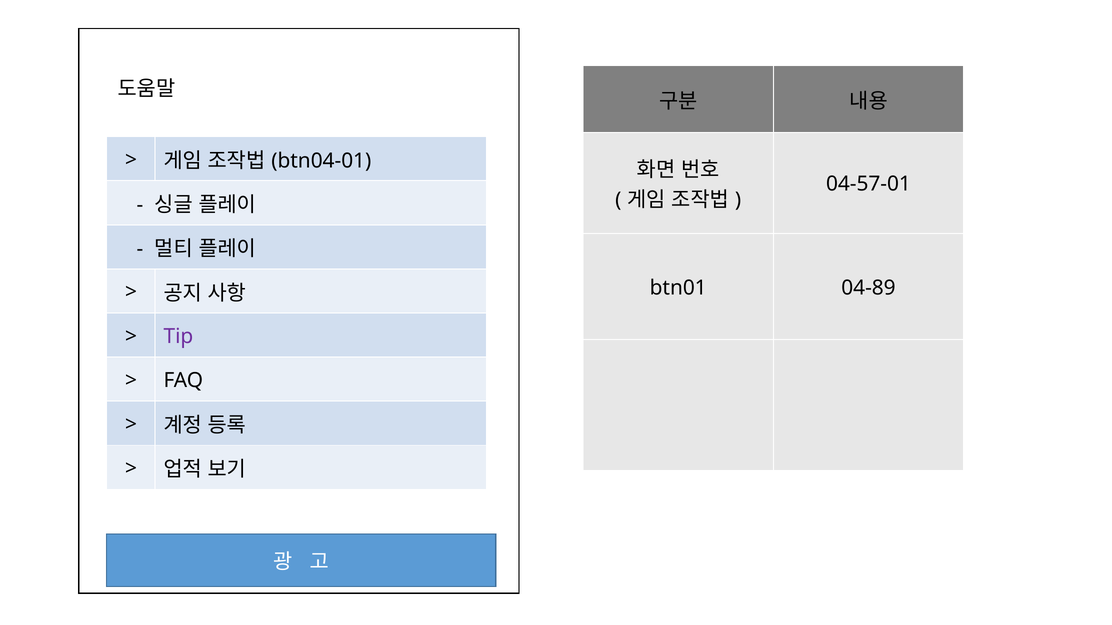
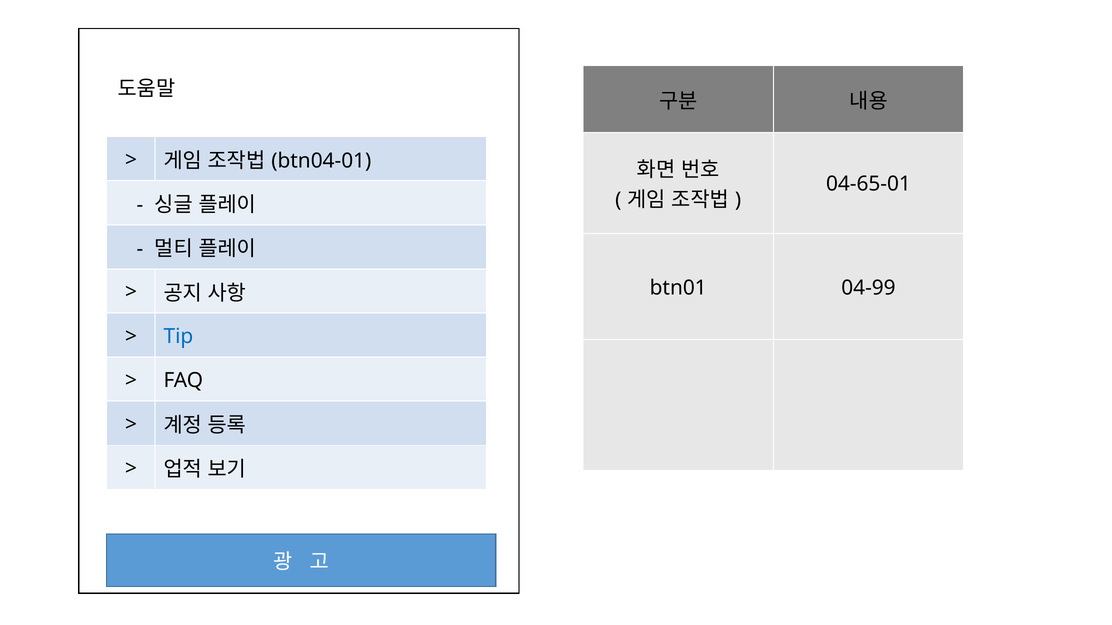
04-57-01: 04-57-01 -> 04-65-01 (868, 184)
04-89: 04-89 -> 04-99 (868, 288)
Tip colour: purple -> blue (178, 336)
